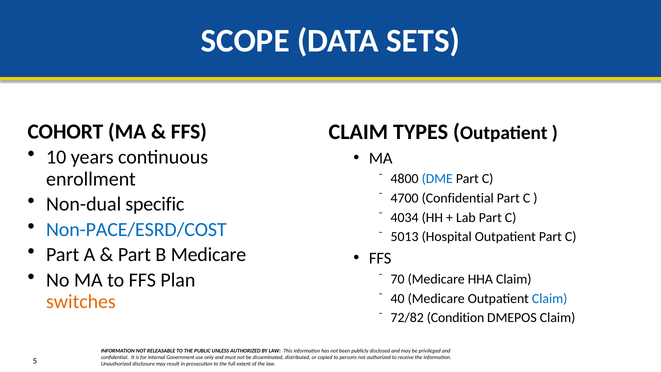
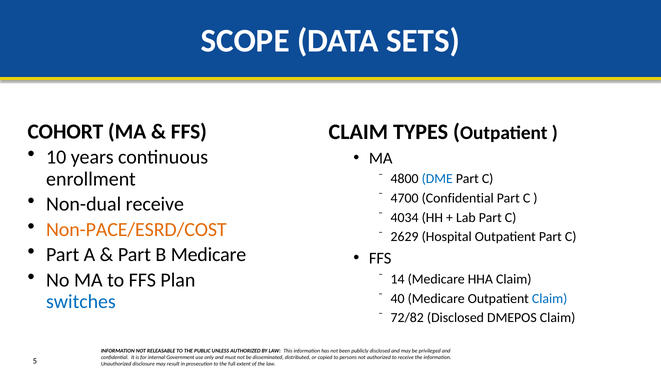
Non-dual specific: specific -> receive (155, 204)
Non-PACE/ESRD/COST colour: blue -> orange (136, 229)
5013: 5013 -> 2629 (405, 237)
70: 70 -> 14 (398, 279)
switches colour: orange -> blue (81, 302)
72/82 Condition: Condition -> Disclosed (455, 318)
